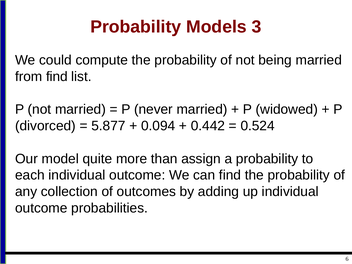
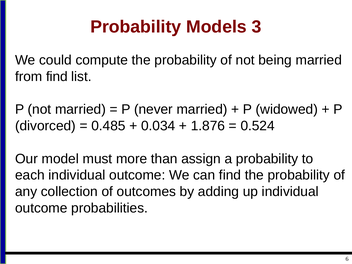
5.877: 5.877 -> 0.485 (108, 126)
0.094: 0.094 -> 0.034 (158, 126)
0.442: 0.442 -> 1.876 (208, 126)
quite: quite -> must (97, 159)
